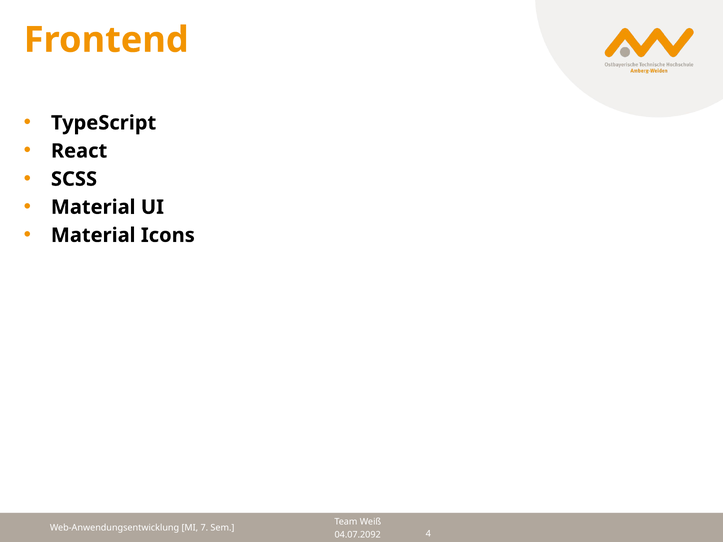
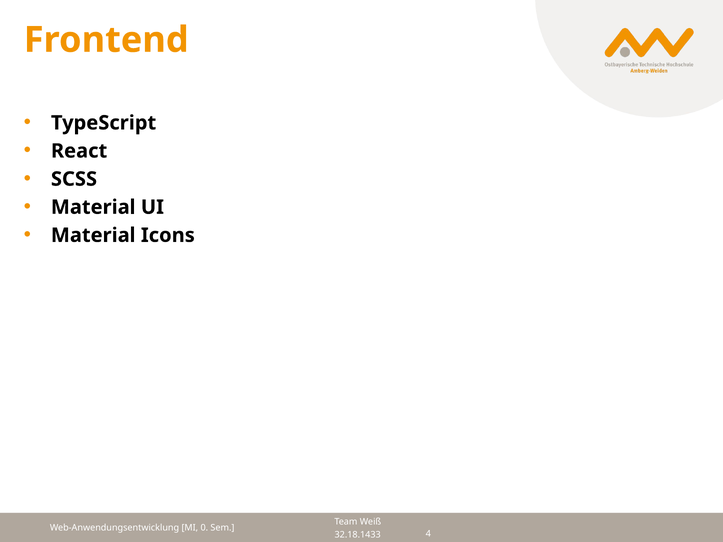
7: 7 -> 0 (204, 528)
04.07.2092: 04.07.2092 -> 32.18.1433 (358, 535)
